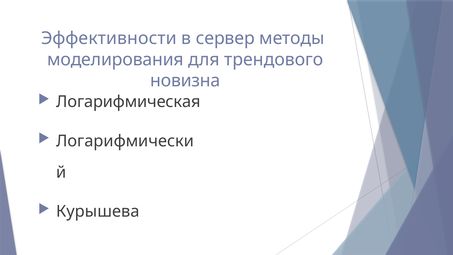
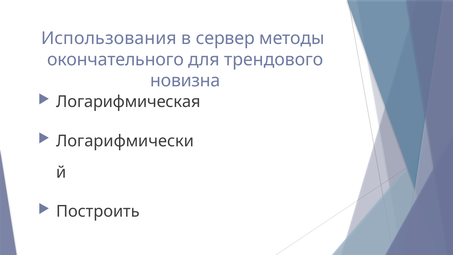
Эффективности: Эффективности -> Использования (109, 38)
моделирования: моделирования -> окончательного (115, 60)
Курышева: Курышева -> Построить (98, 211)
